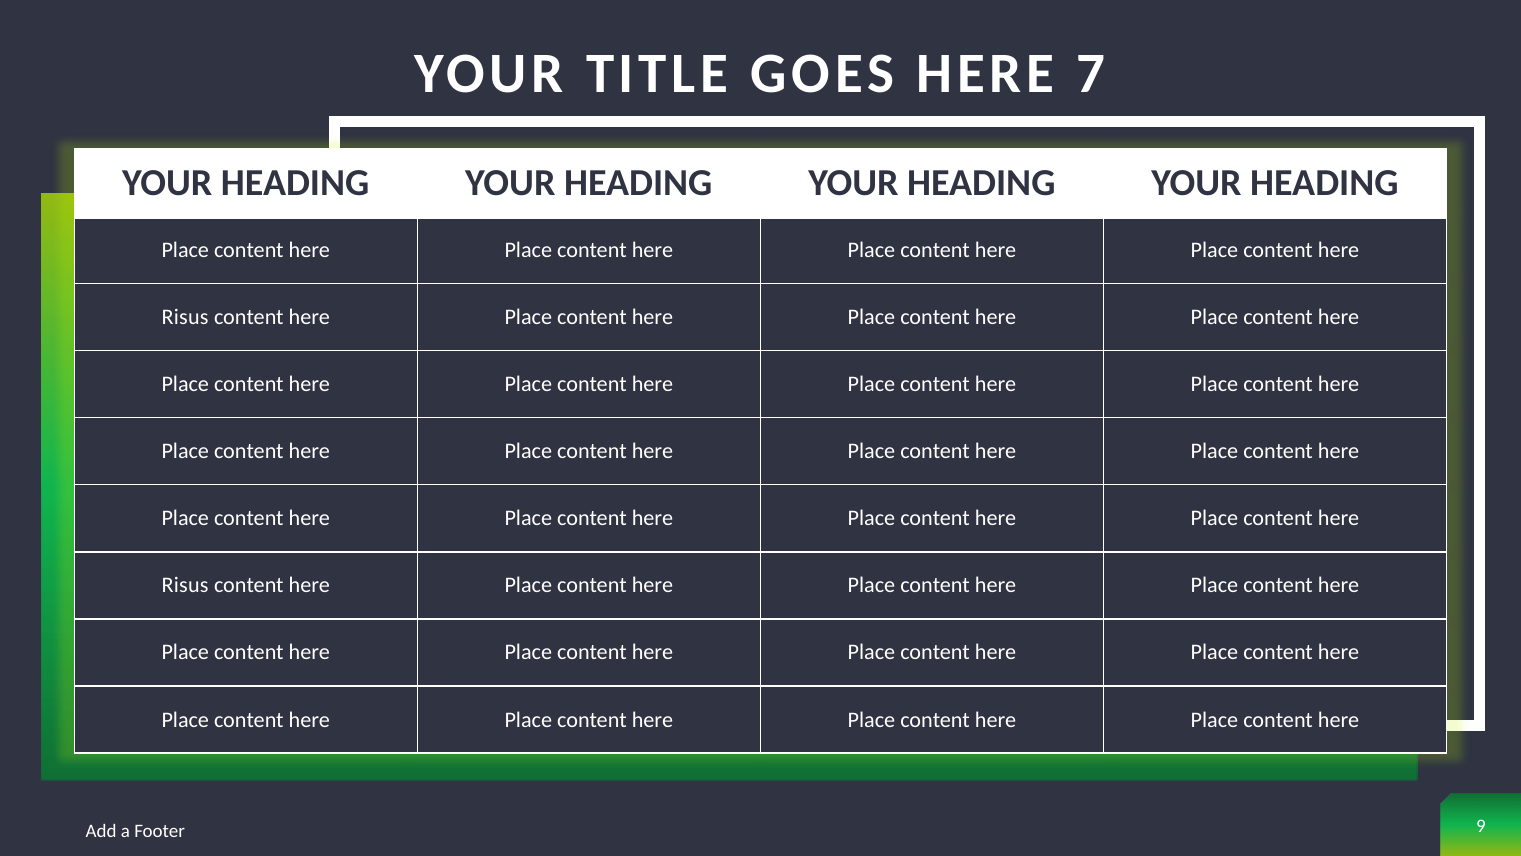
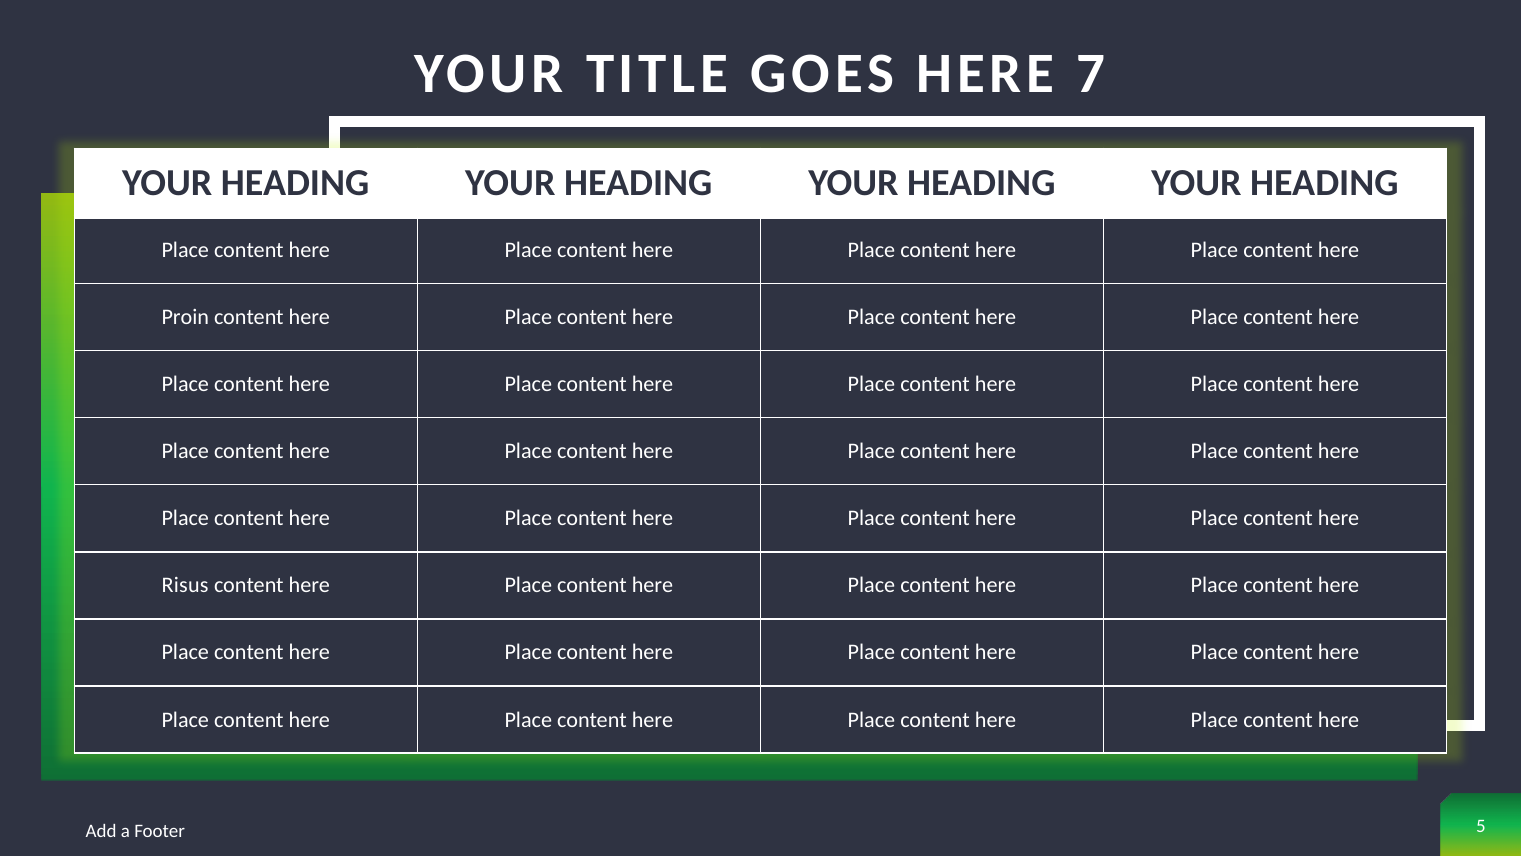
Risus: Risus -> Proin (185, 317)
9: 9 -> 5 (1481, 826)
